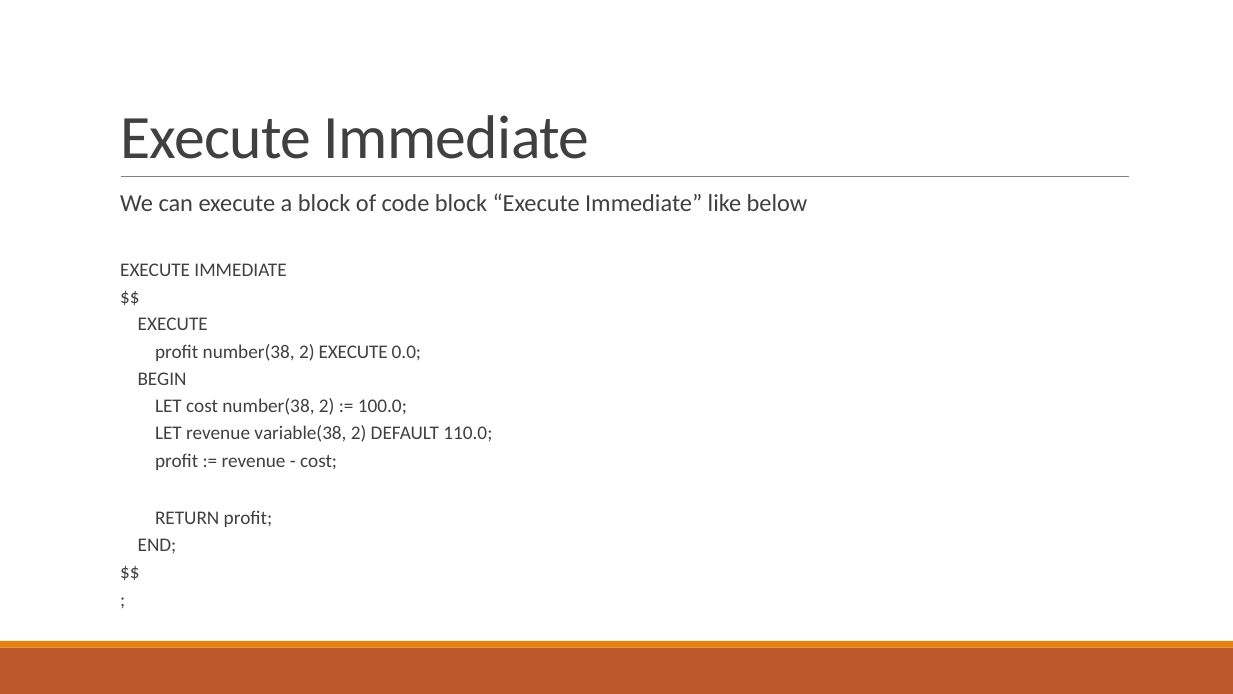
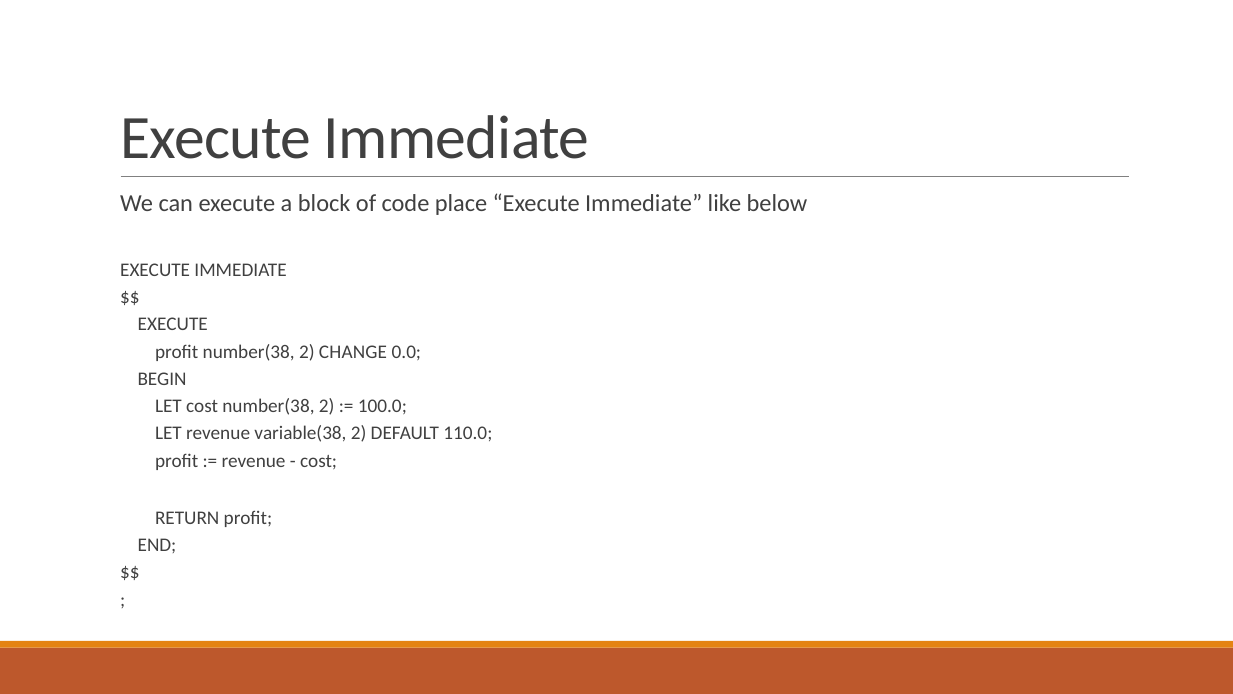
code block: block -> place (461, 203)
2 EXECUTE: EXECUTE -> CHANGE (353, 352)
